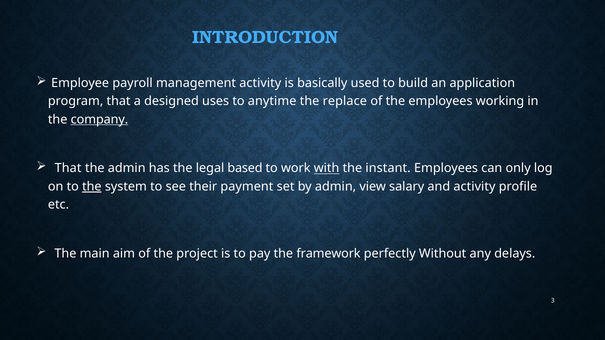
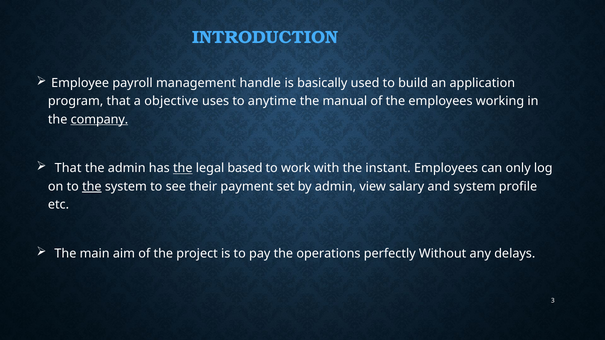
management activity: activity -> handle (260, 83)
designed: designed -> objective (171, 101)
replace: replace -> manual (345, 101)
the underline: none -> present (183, 168)
with underline: present -> none (327, 168)
and activity: activity -> system (474, 187)
framework: framework -> operations (328, 254)
